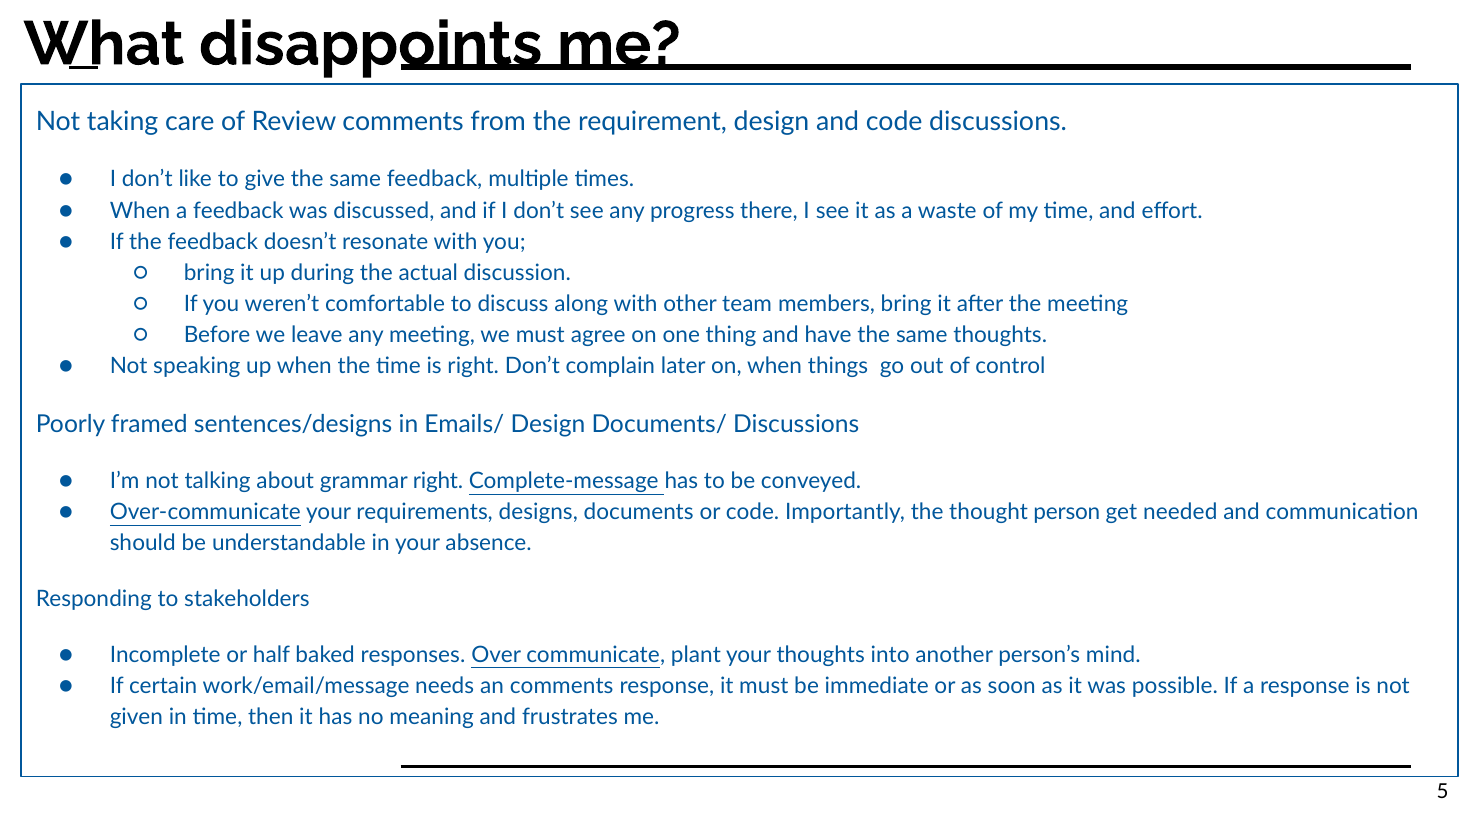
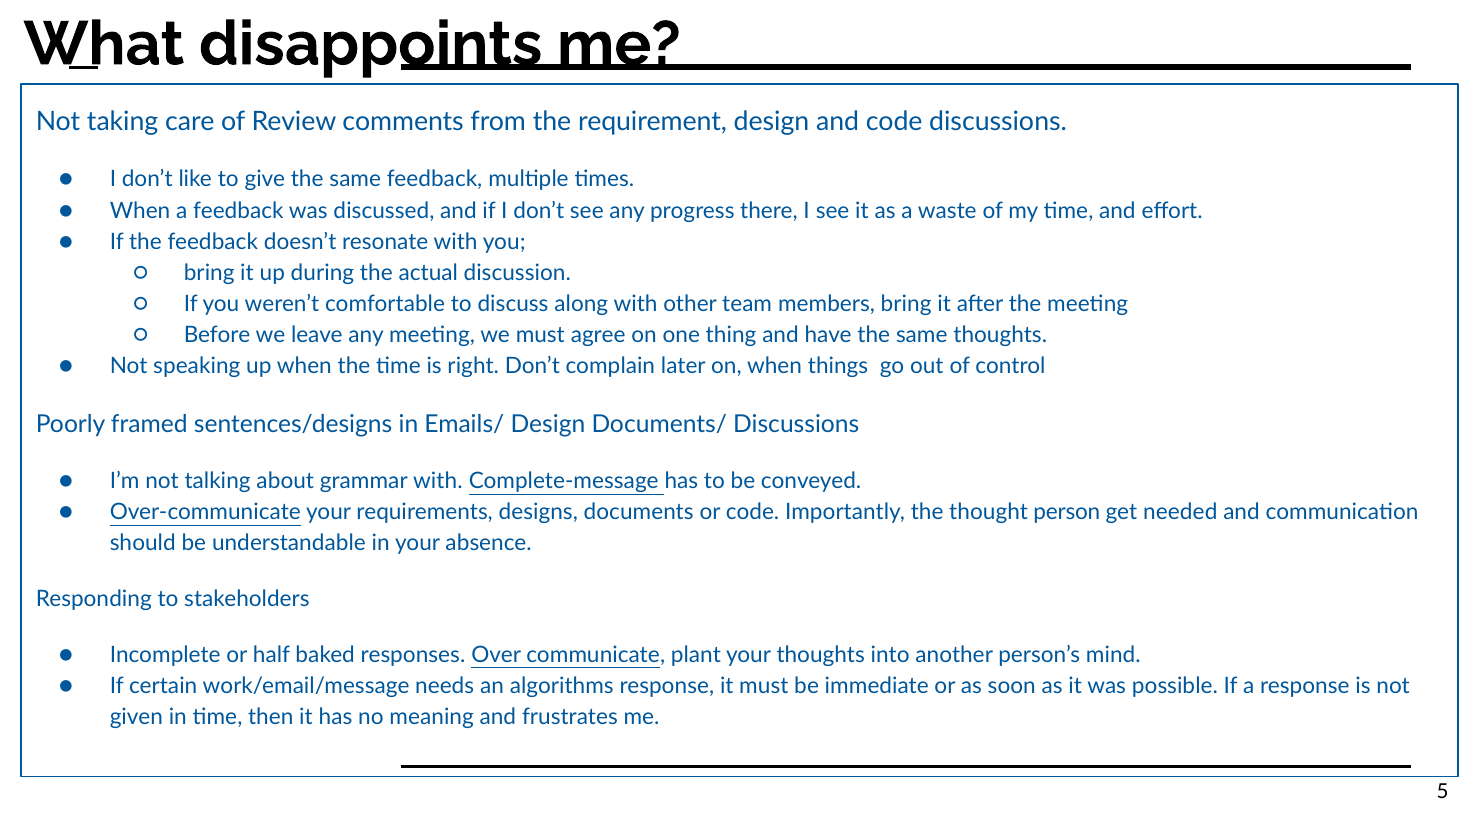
grammar right: right -> with (438, 481)
an comments: comments -> algorithms (562, 686)
